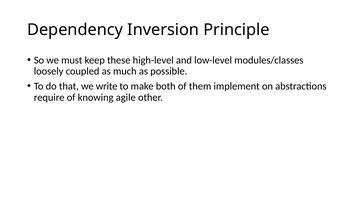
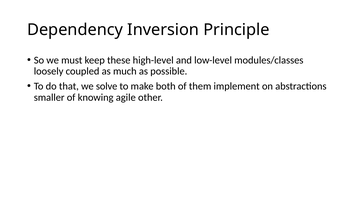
write: write -> solve (107, 86)
require: require -> smaller (49, 98)
